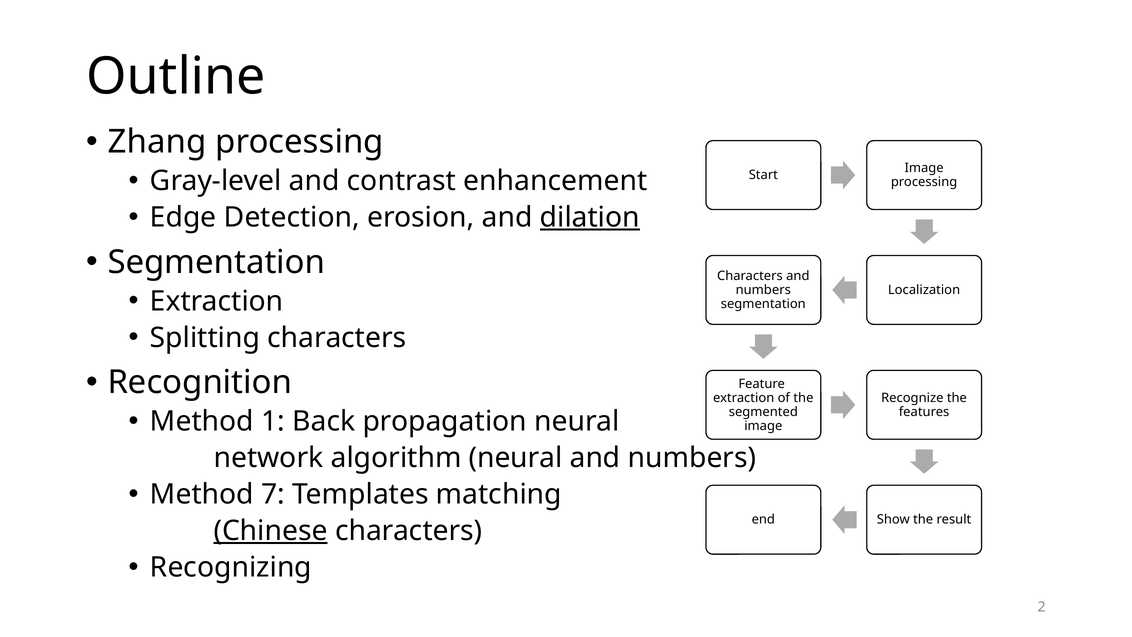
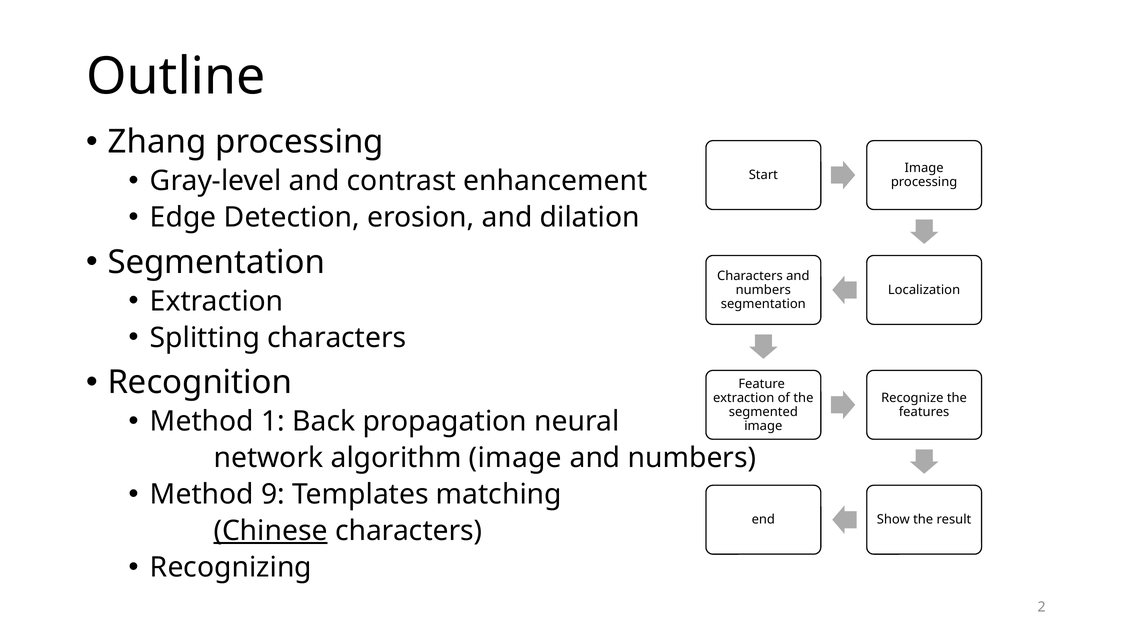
dilation underline: present -> none (590, 217)
algorithm neural: neural -> image (515, 458)
7: 7 -> 9 (273, 494)
